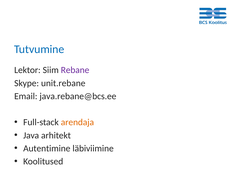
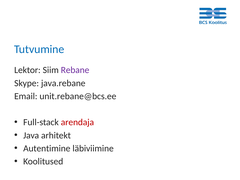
unit.rebane: unit.rebane -> java.rebane (63, 83)
java.rebane@bcs.ee: java.rebane@bcs.ee -> unit.rebane@bcs.ee (78, 96)
arendaja colour: orange -> red (77, 122)
